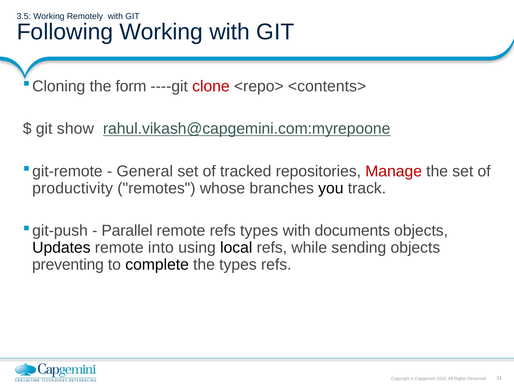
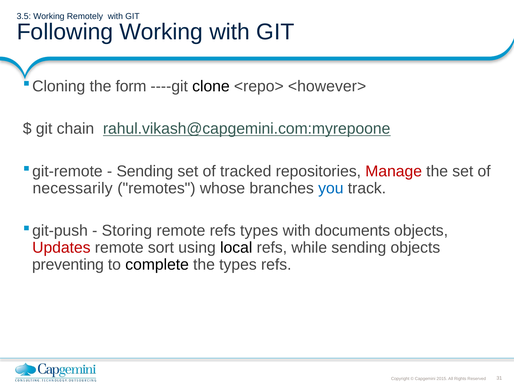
clone colour: red -> black (211, 86)
<contents>: <contents> -> <however> (327, 86)
show: show -> chain (75, 129)
General: General -> Sending (145, 171)
productivity: productivity -> necessarily (73, 188)
you colour: black -> blue (331, 188)
Parallel: Parallel -> Storing (127, 231)
Updates colour: black -> red (61, 247)
into: into -> sort (161, 247)
